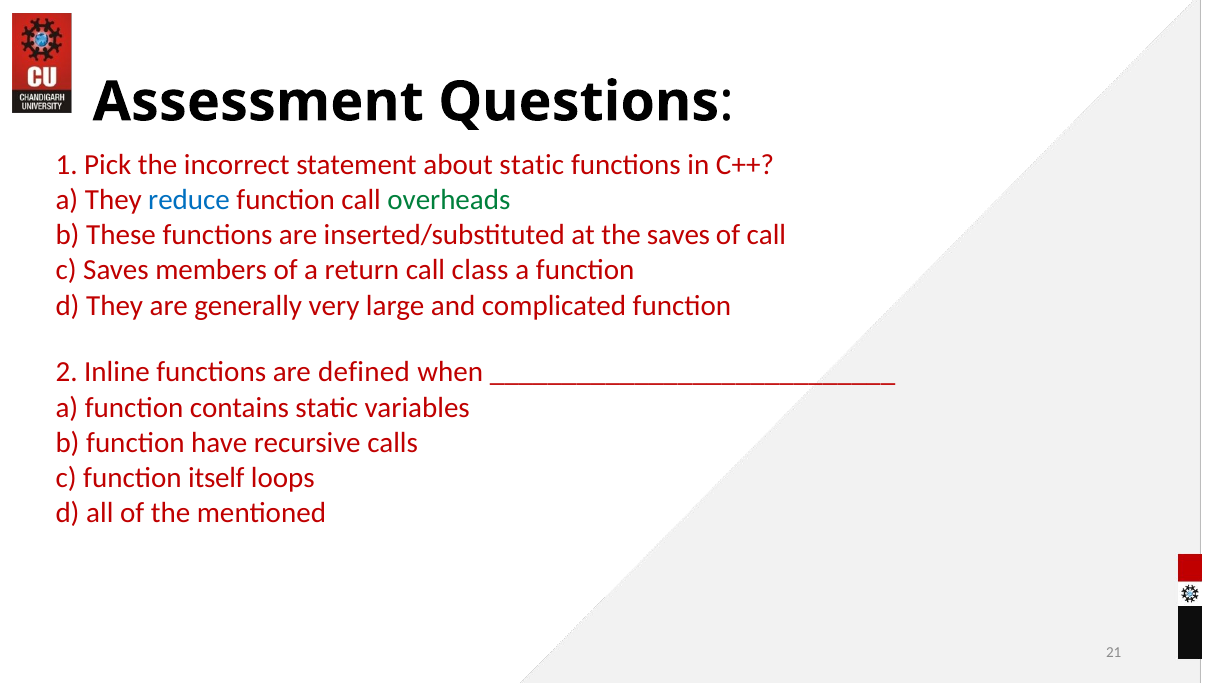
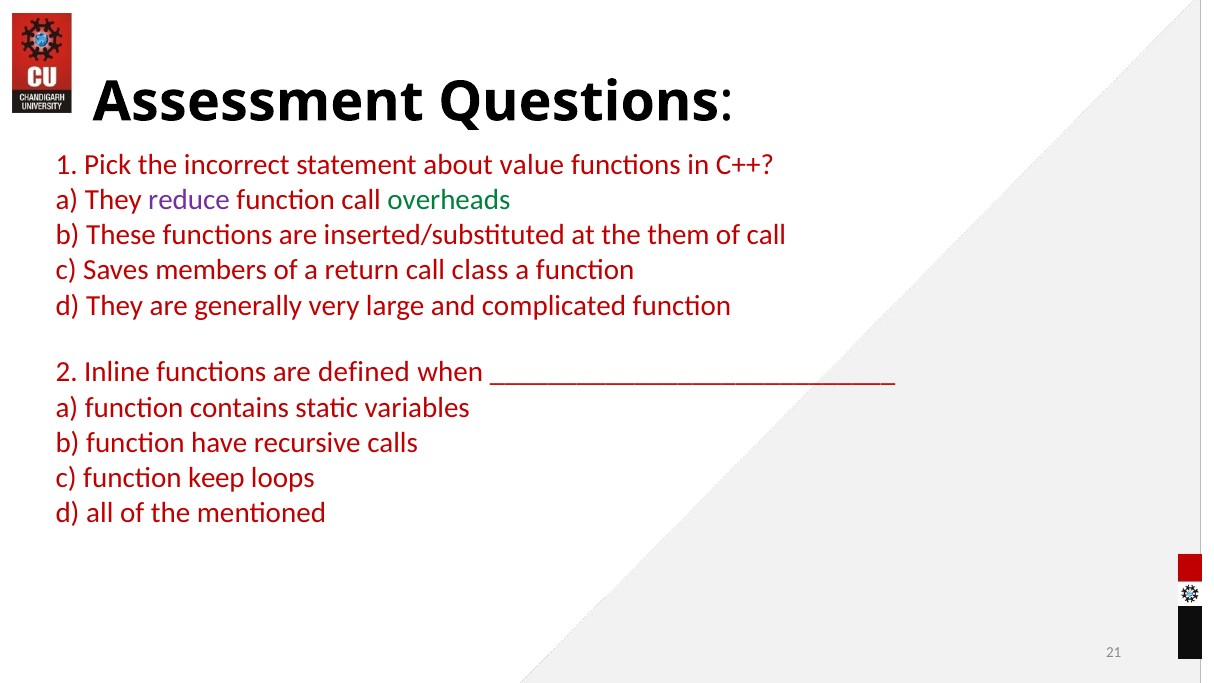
about static: static -> value (532, 165)
reduce colour: blue -> purple (189, 200)
the saves: saves -> them (678, 235)
itself: itself -> keep (216, 478)
